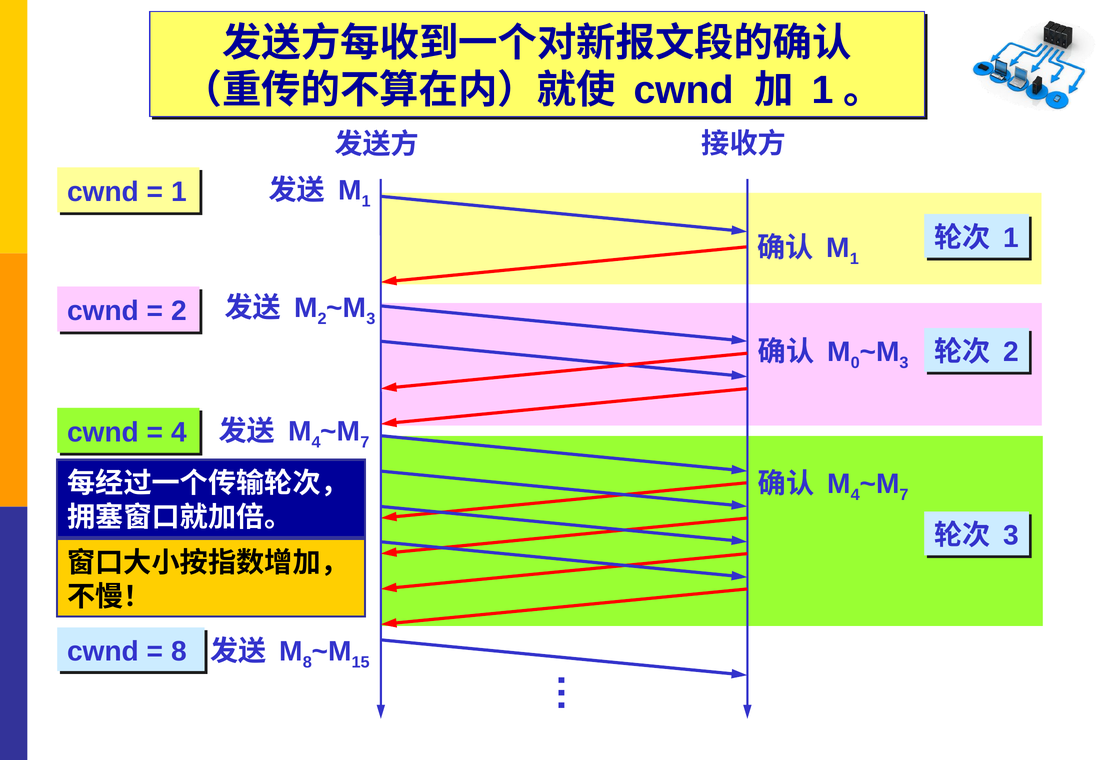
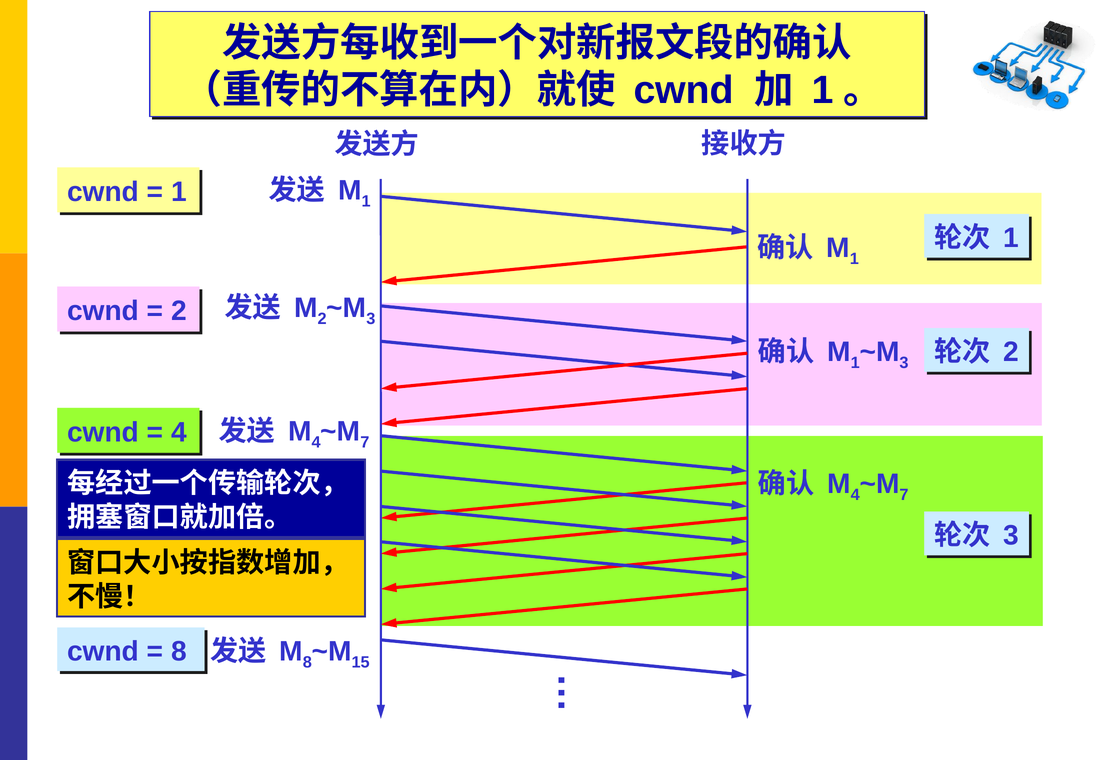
0: 0 -> 1 (855, 363)
